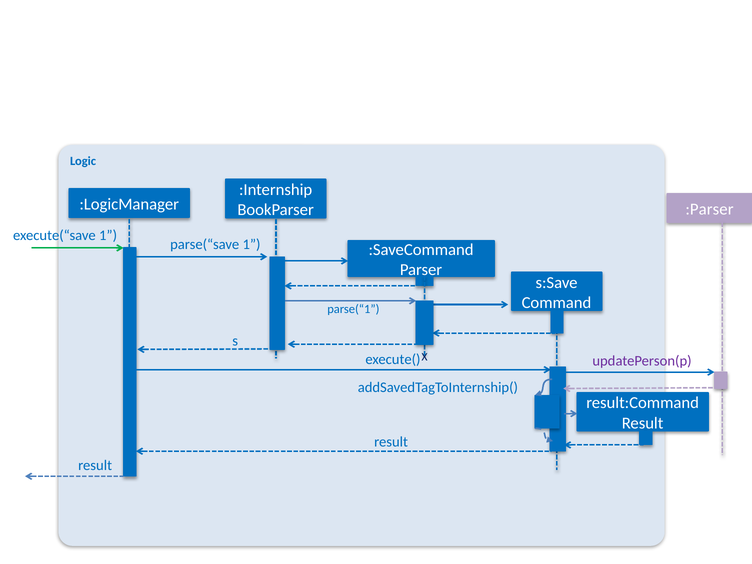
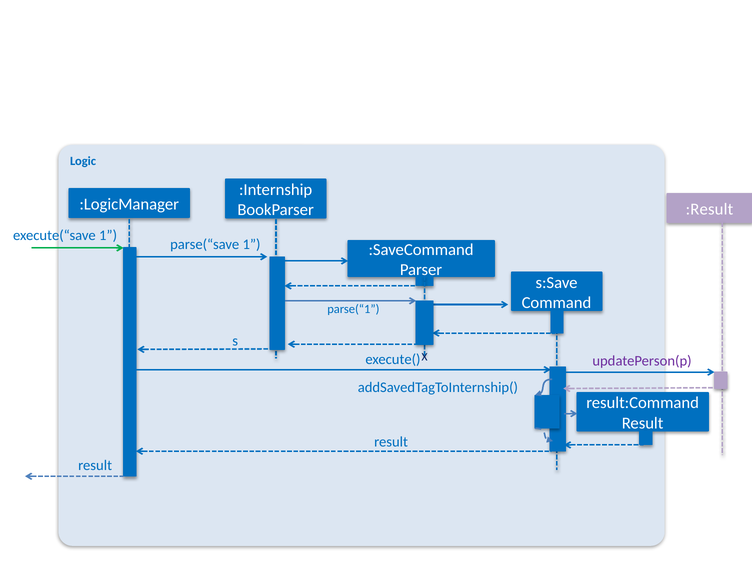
:Parser: :Parser -> :Result (709, 209)
